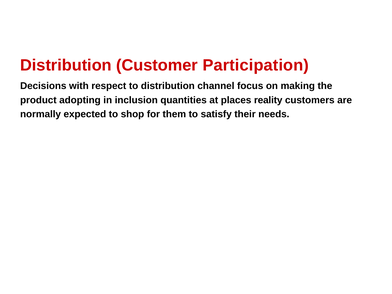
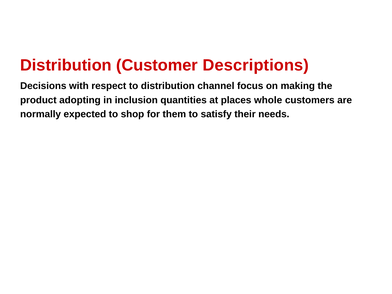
Participation: Participation -> Descriptions (256, 65)
reality: reality -> whole (268, 100)
